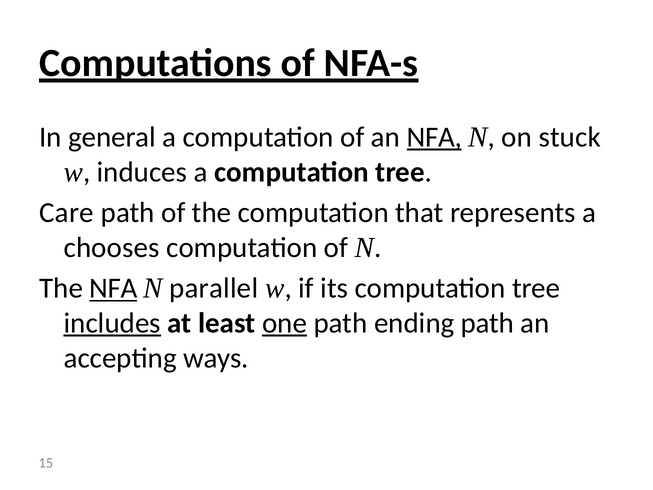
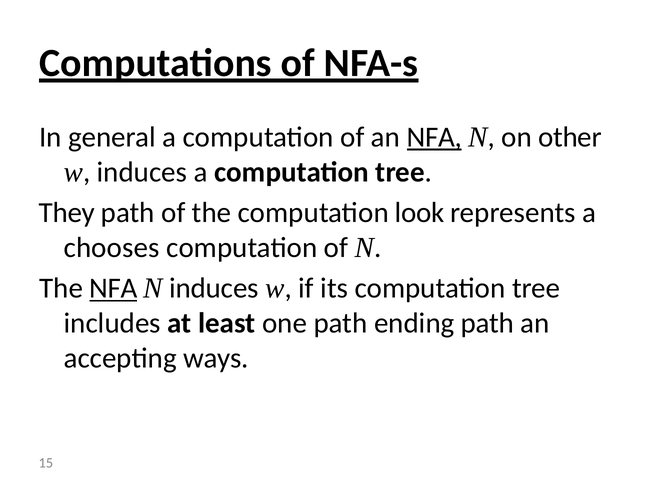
stuck: stuck -> other (570, 137)
Care: Care -> They (67, 213)
that: that -> look (420, 213)
N parallel: parallel -> induces (214, 288)
includes underline: present -> none (112, 323)
one underline: present -> none (285, 323)
